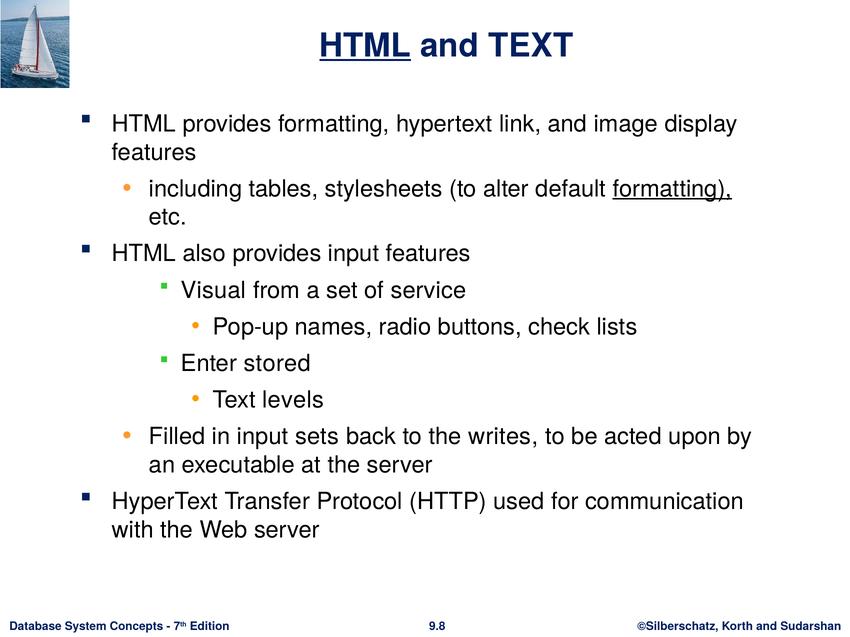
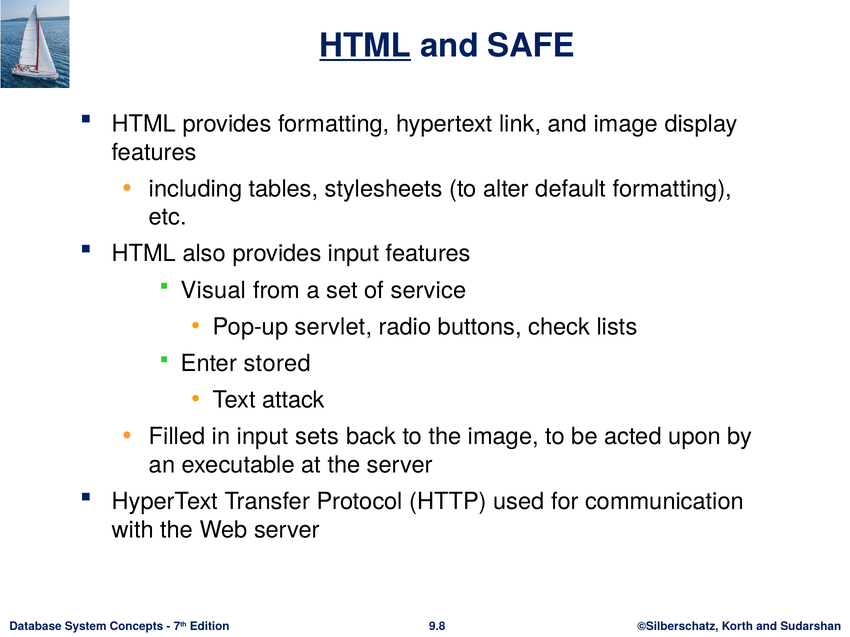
and TEXT: TEXT -> SAFE (531, 46)
formatting underline: present -> none (672, 189)
names: names -> servlet (333, 327)
levels: levels -> attack (293, 400)
the writes: writes -> image (503, 437)
